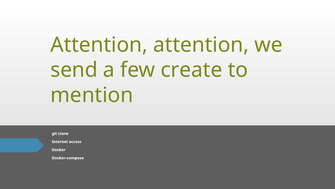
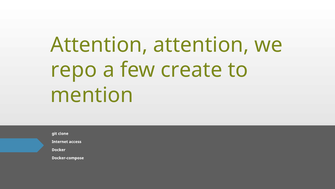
send: send -> repo (74, 70)
